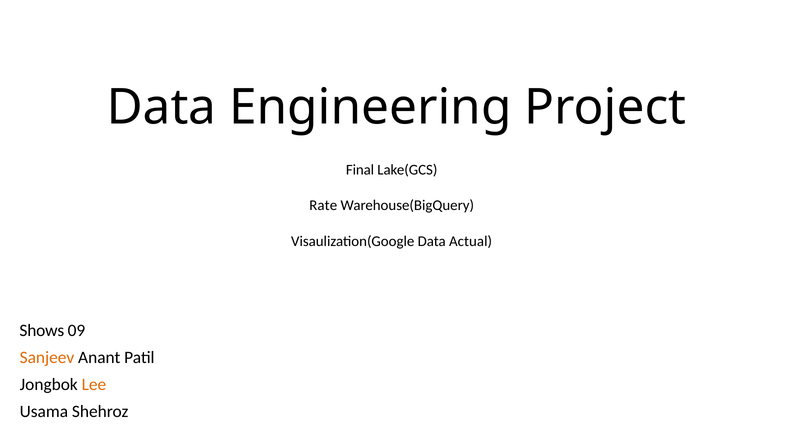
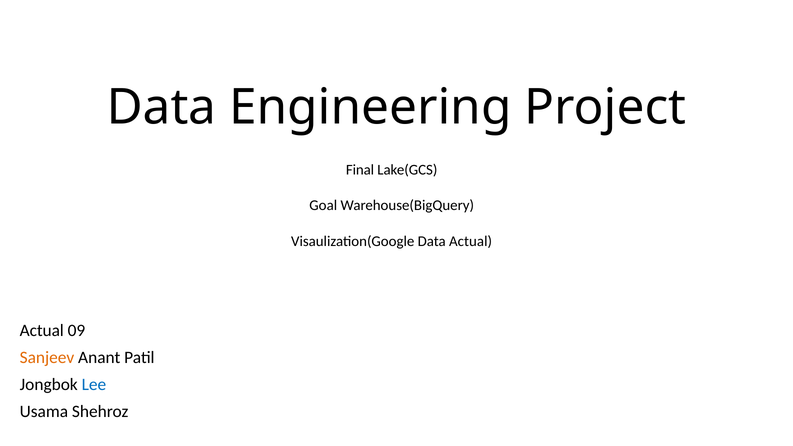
Rate: Rate -> Goal (323, 206)
Shows: Shows -> Actual (42, 330)
Lee colour: orange -> blue (94, 384)
